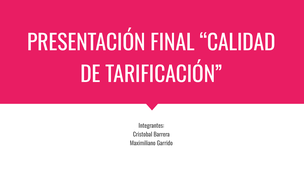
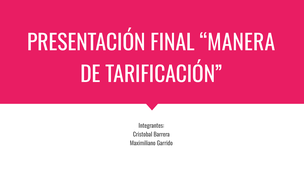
CALIDAD: CALIDAD -> MANERA (237, 43)
